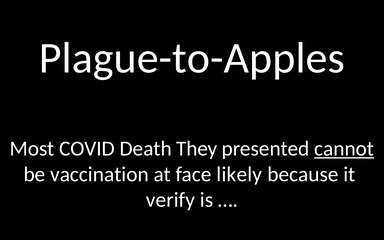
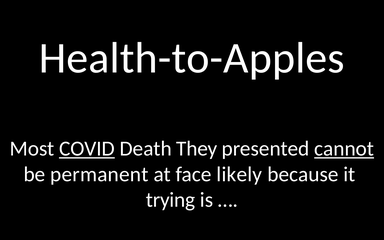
Plague-to-Apples: Plague-to-Apples -> Health-to-Apples (192, 58)
COVID underline: none -> present (87, 149)
vaccination: vaccination -> permanent (99, 174)
verify: verify -> trying (171, 200)
